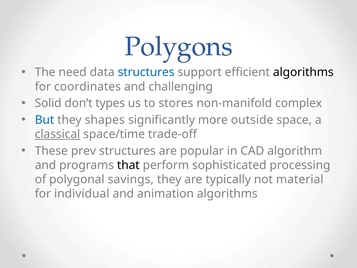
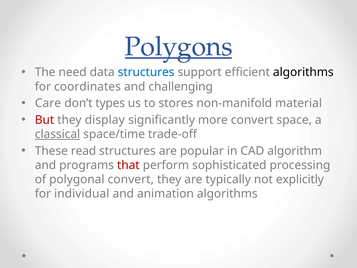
Polygons underline: none -> present (179, 46)
Solid: Solid -> Care (48, 103)
complex: complex -> material (299, 103)
But colour: blue -> red (44, 120)
shapes: shapes -> display (105, 120)
more outside: outside -> convert (252, 120)
prev: prev -> read (84, 151)
that colour: black -> red (128, 165)
polygonal savings: savings -> convert (131, 179)
material: material -> explicitly (300, 179)
